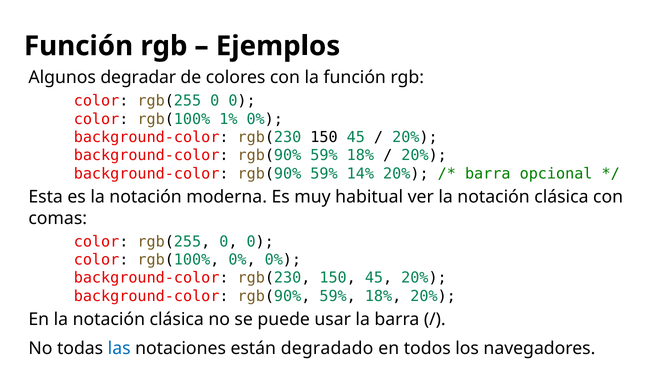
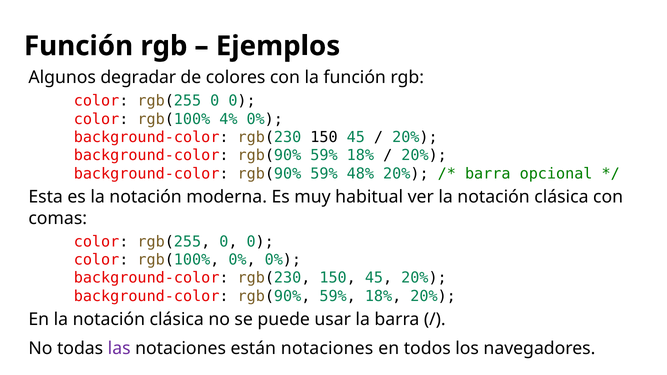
1%: 1% -> 4% (228, 119)
14%: 14% -> 48% (360, 174)
las colour: blue -> purple (119, 349)
están degradado: degradado -> notaciones (327, 349)
